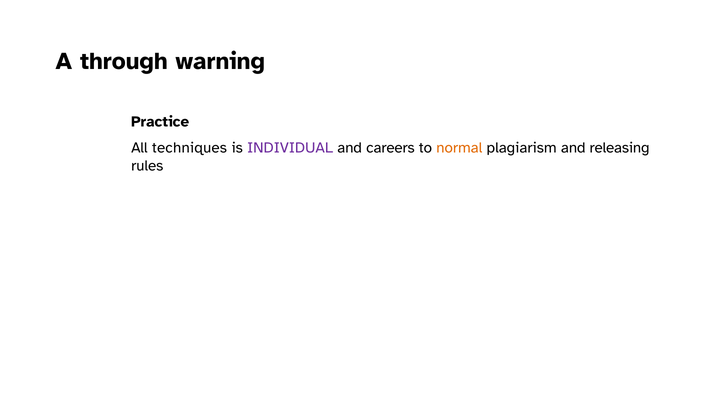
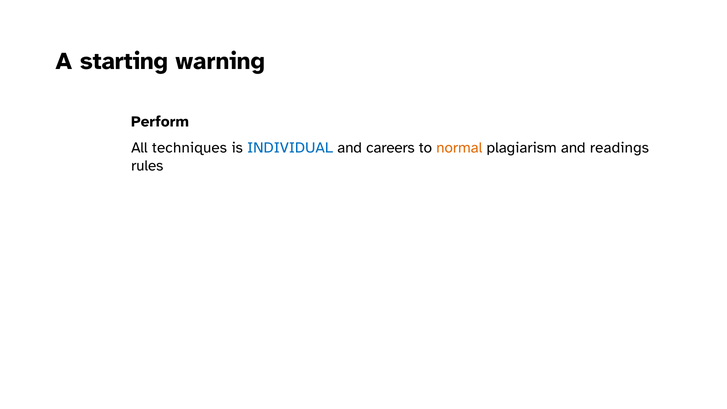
through: through -> starting (124, 61)
Practice: Practice -> Perform (160, 122)
INDIVIDUAL colour: purple -> blue (290, 147)
releasing: releasing -> readings (619, 147)
